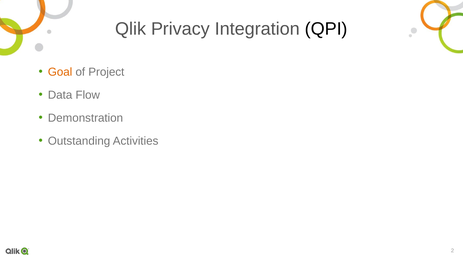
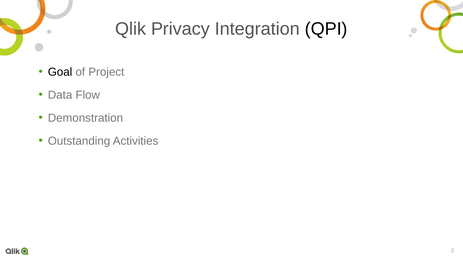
Goal colour: orange -> black (60, 72)
